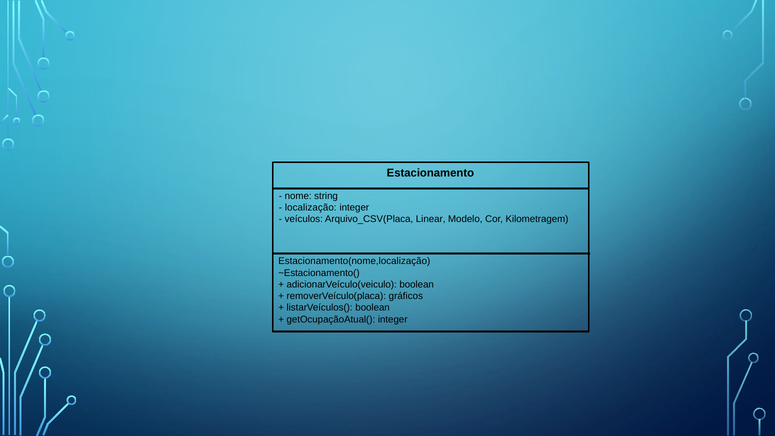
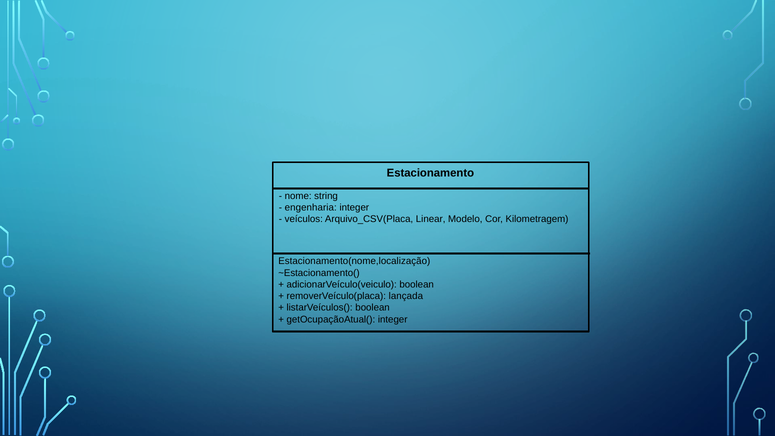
localização: localização -> engenharia (311, 208)
gráficos: gráficos -> lançada (406, 296)
